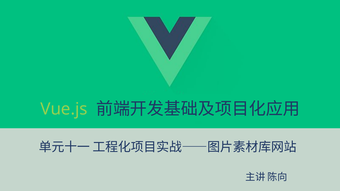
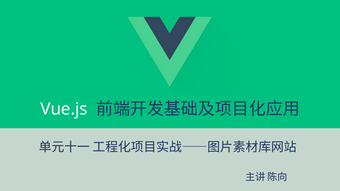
Vue.js colour: light green -> white (64, 109)
